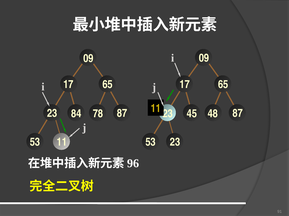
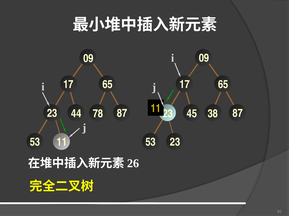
84: 84 -> 44 (76, 114)
48: 48 -> 38 (213, 114)
96: 96 -> 26 (133, 164)
